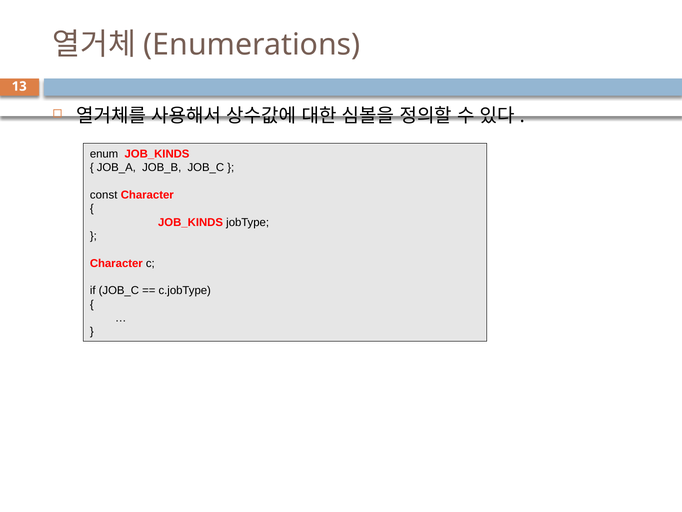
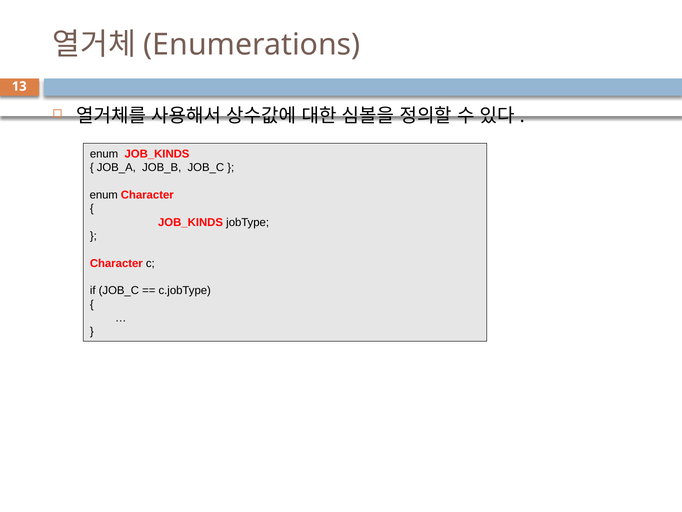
const: const -> enum (104, 195)
